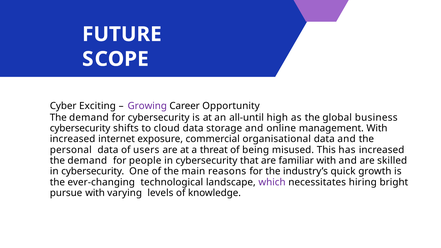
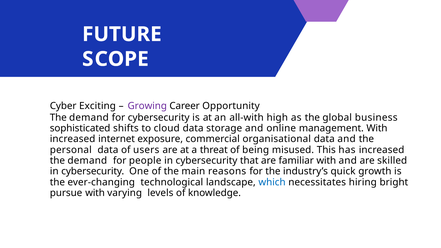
all-until: all-until -> all-with (247, 118)
cybersecurity: cybersecurity -> sophisticated (80, 128)
which colour: purple -> blue (272, 182)
